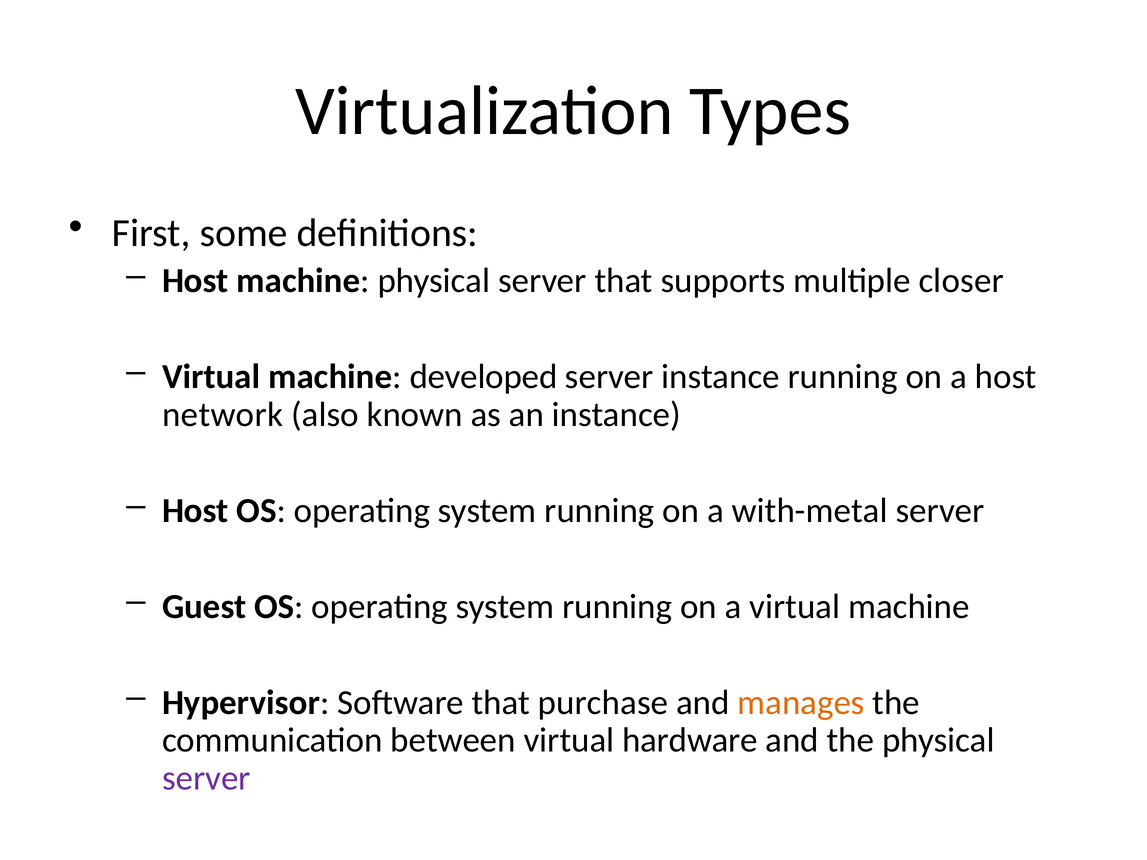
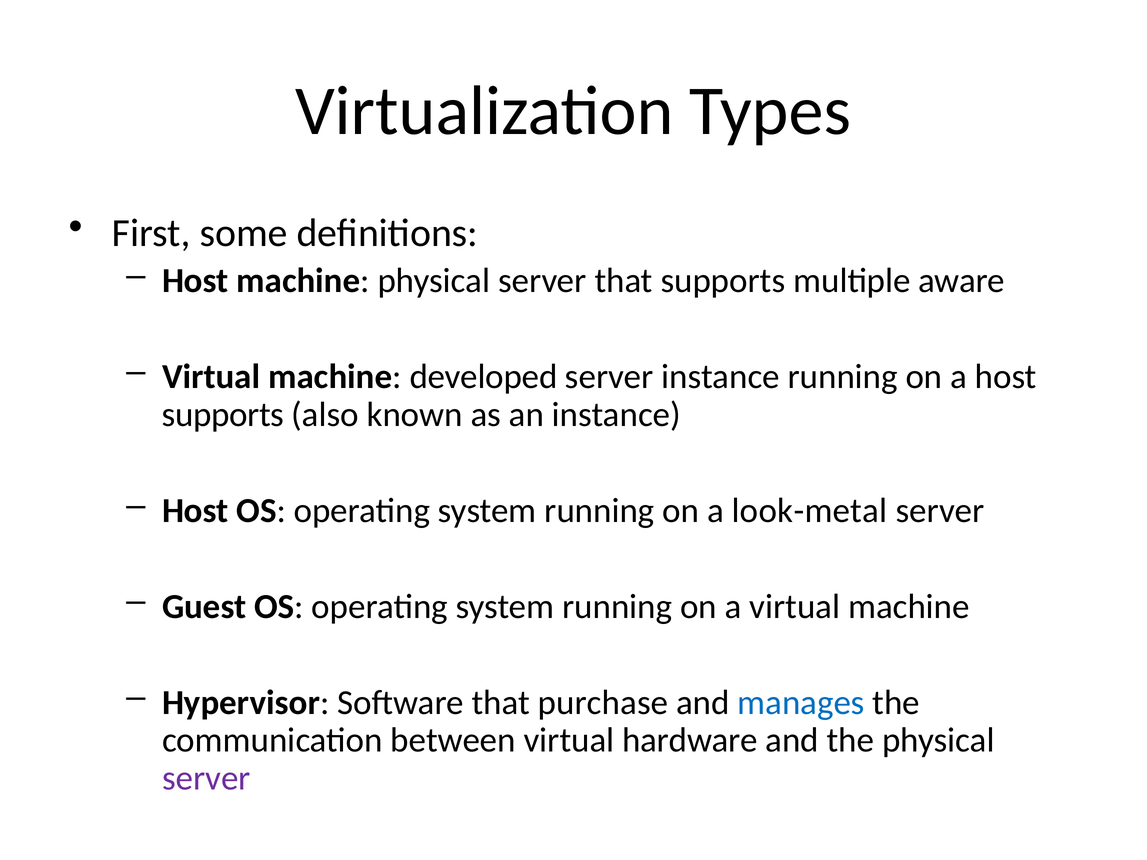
closer: closer -> aware (961, 281)
network: network -> supports (223, 415)
with-metal: with-metal -> look-metal (810, 511)
manages colour: orange -> blue (801, 703)
